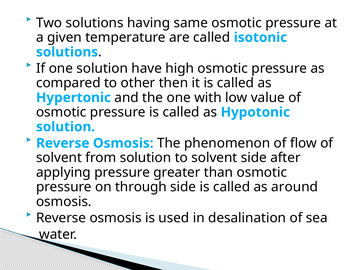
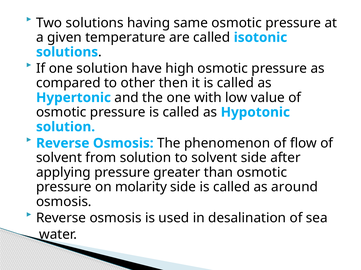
through: through -> molarity (141, 188)
